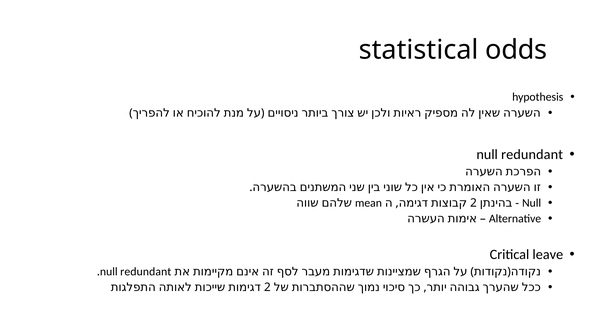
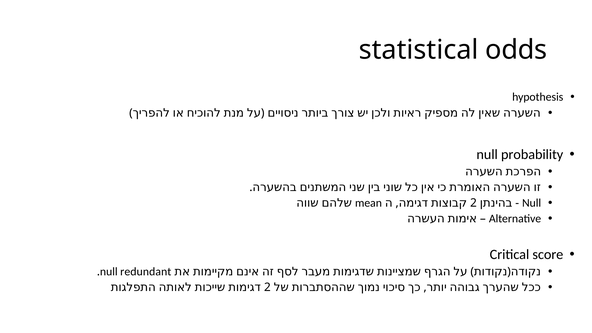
redundant: redundant -> probability (532, 154)
leave: leave -> score (548, 255)
